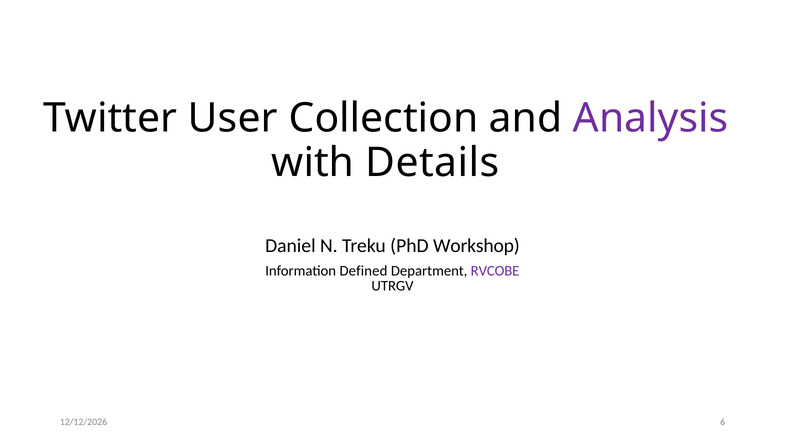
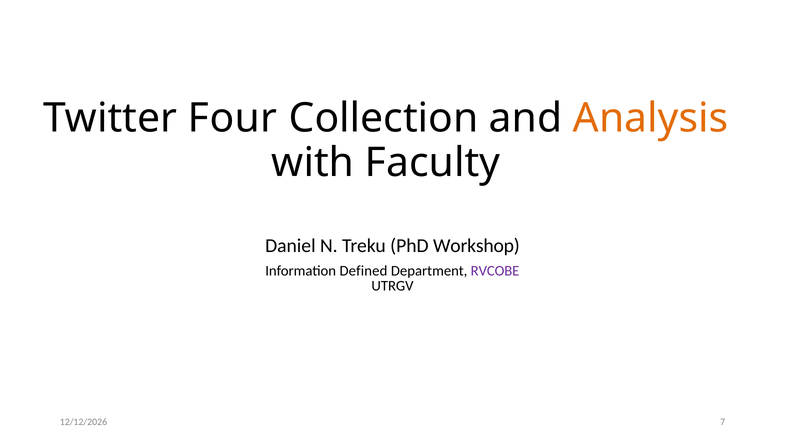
User: User -> Four (233, 118)
Analysis colour: purple -> orange (651, 118)
Details: Details -> Faculty (433, 162)
6: 6 -> 7 (723, 422)
